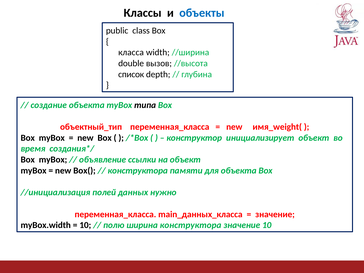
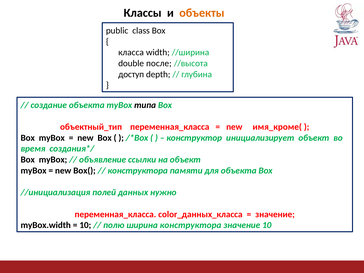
объекты colour: blue -> orange (202, 13)
вызов: вызов -> после (159, 63)
список: список -> доступ (131, 74)
имя_weight(: имя_weight( -> имя_кроме( (277, 127)
main_данных_класса: main_данных_класса -> color_данных_класса (200, 214)
